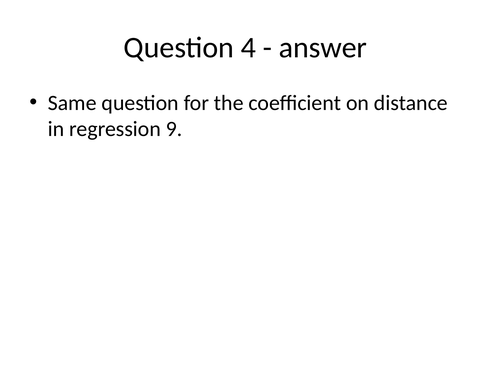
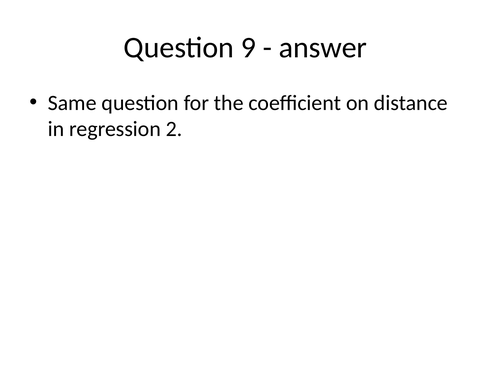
4: 4 -> 9 (248, 48)
9: 9 -> 2 (174, 129)
